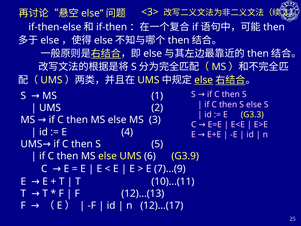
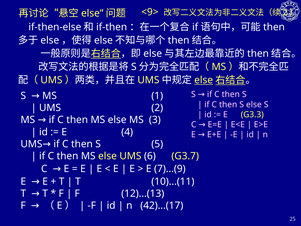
<3>: <3> -> <9> (150, 12)
G3.9: G3.9 -> G3.7 (185, 156)
12)...(17: 12)...(17 -> 42)...(17 (162, 205)
